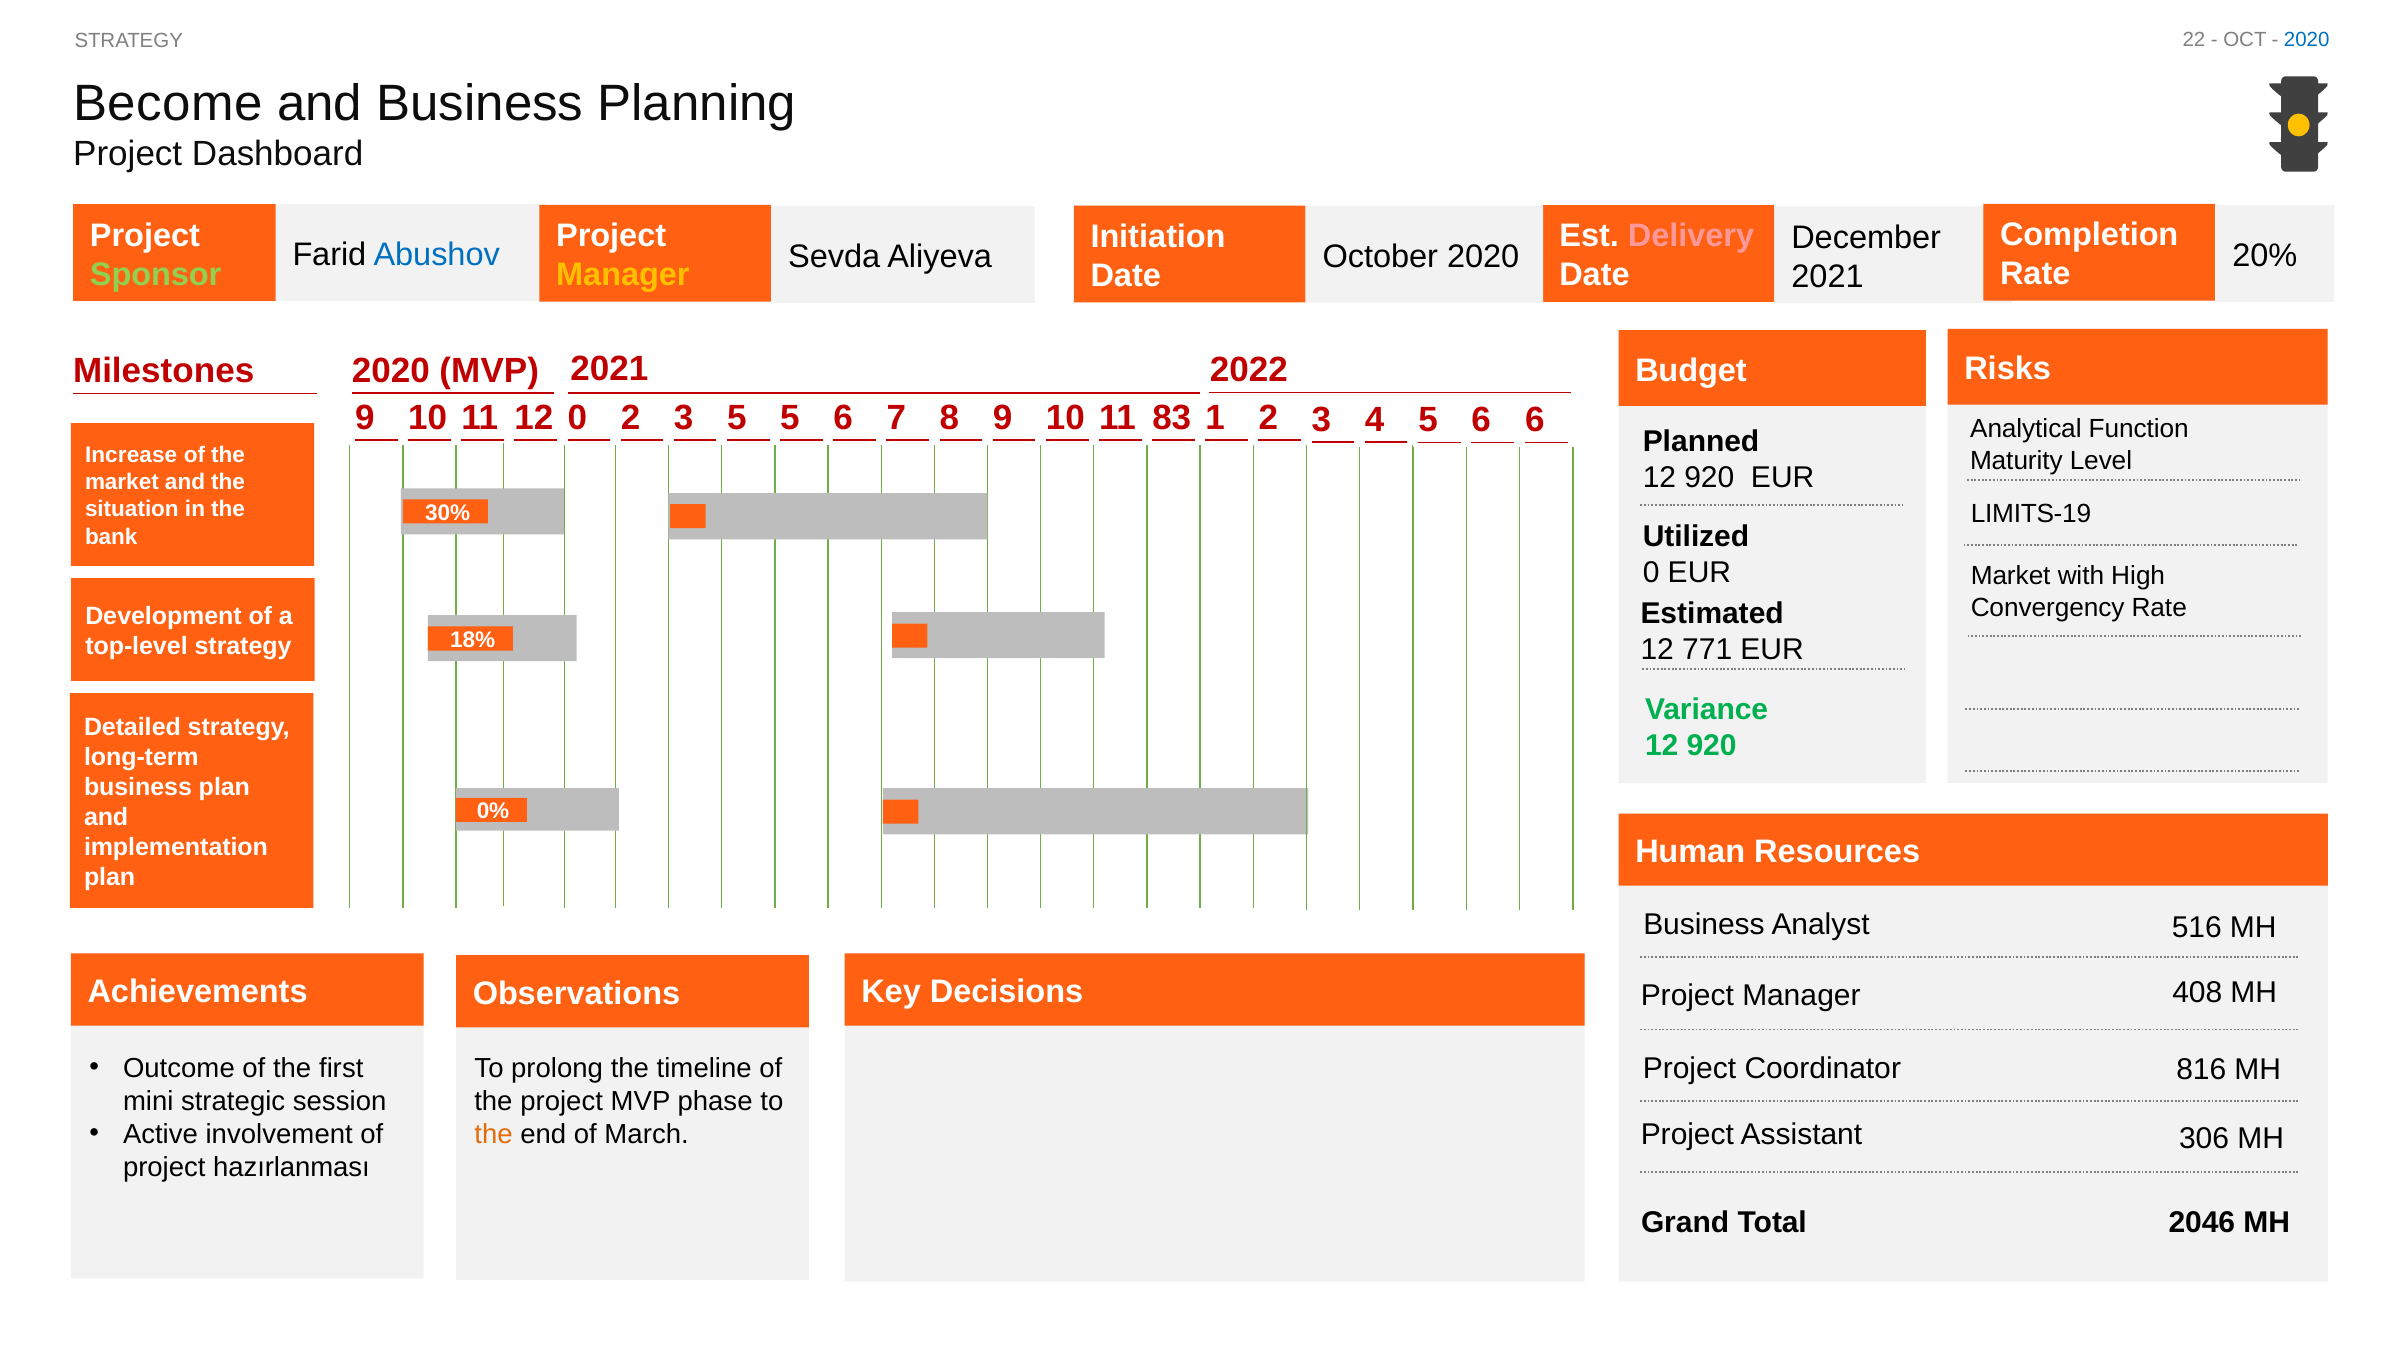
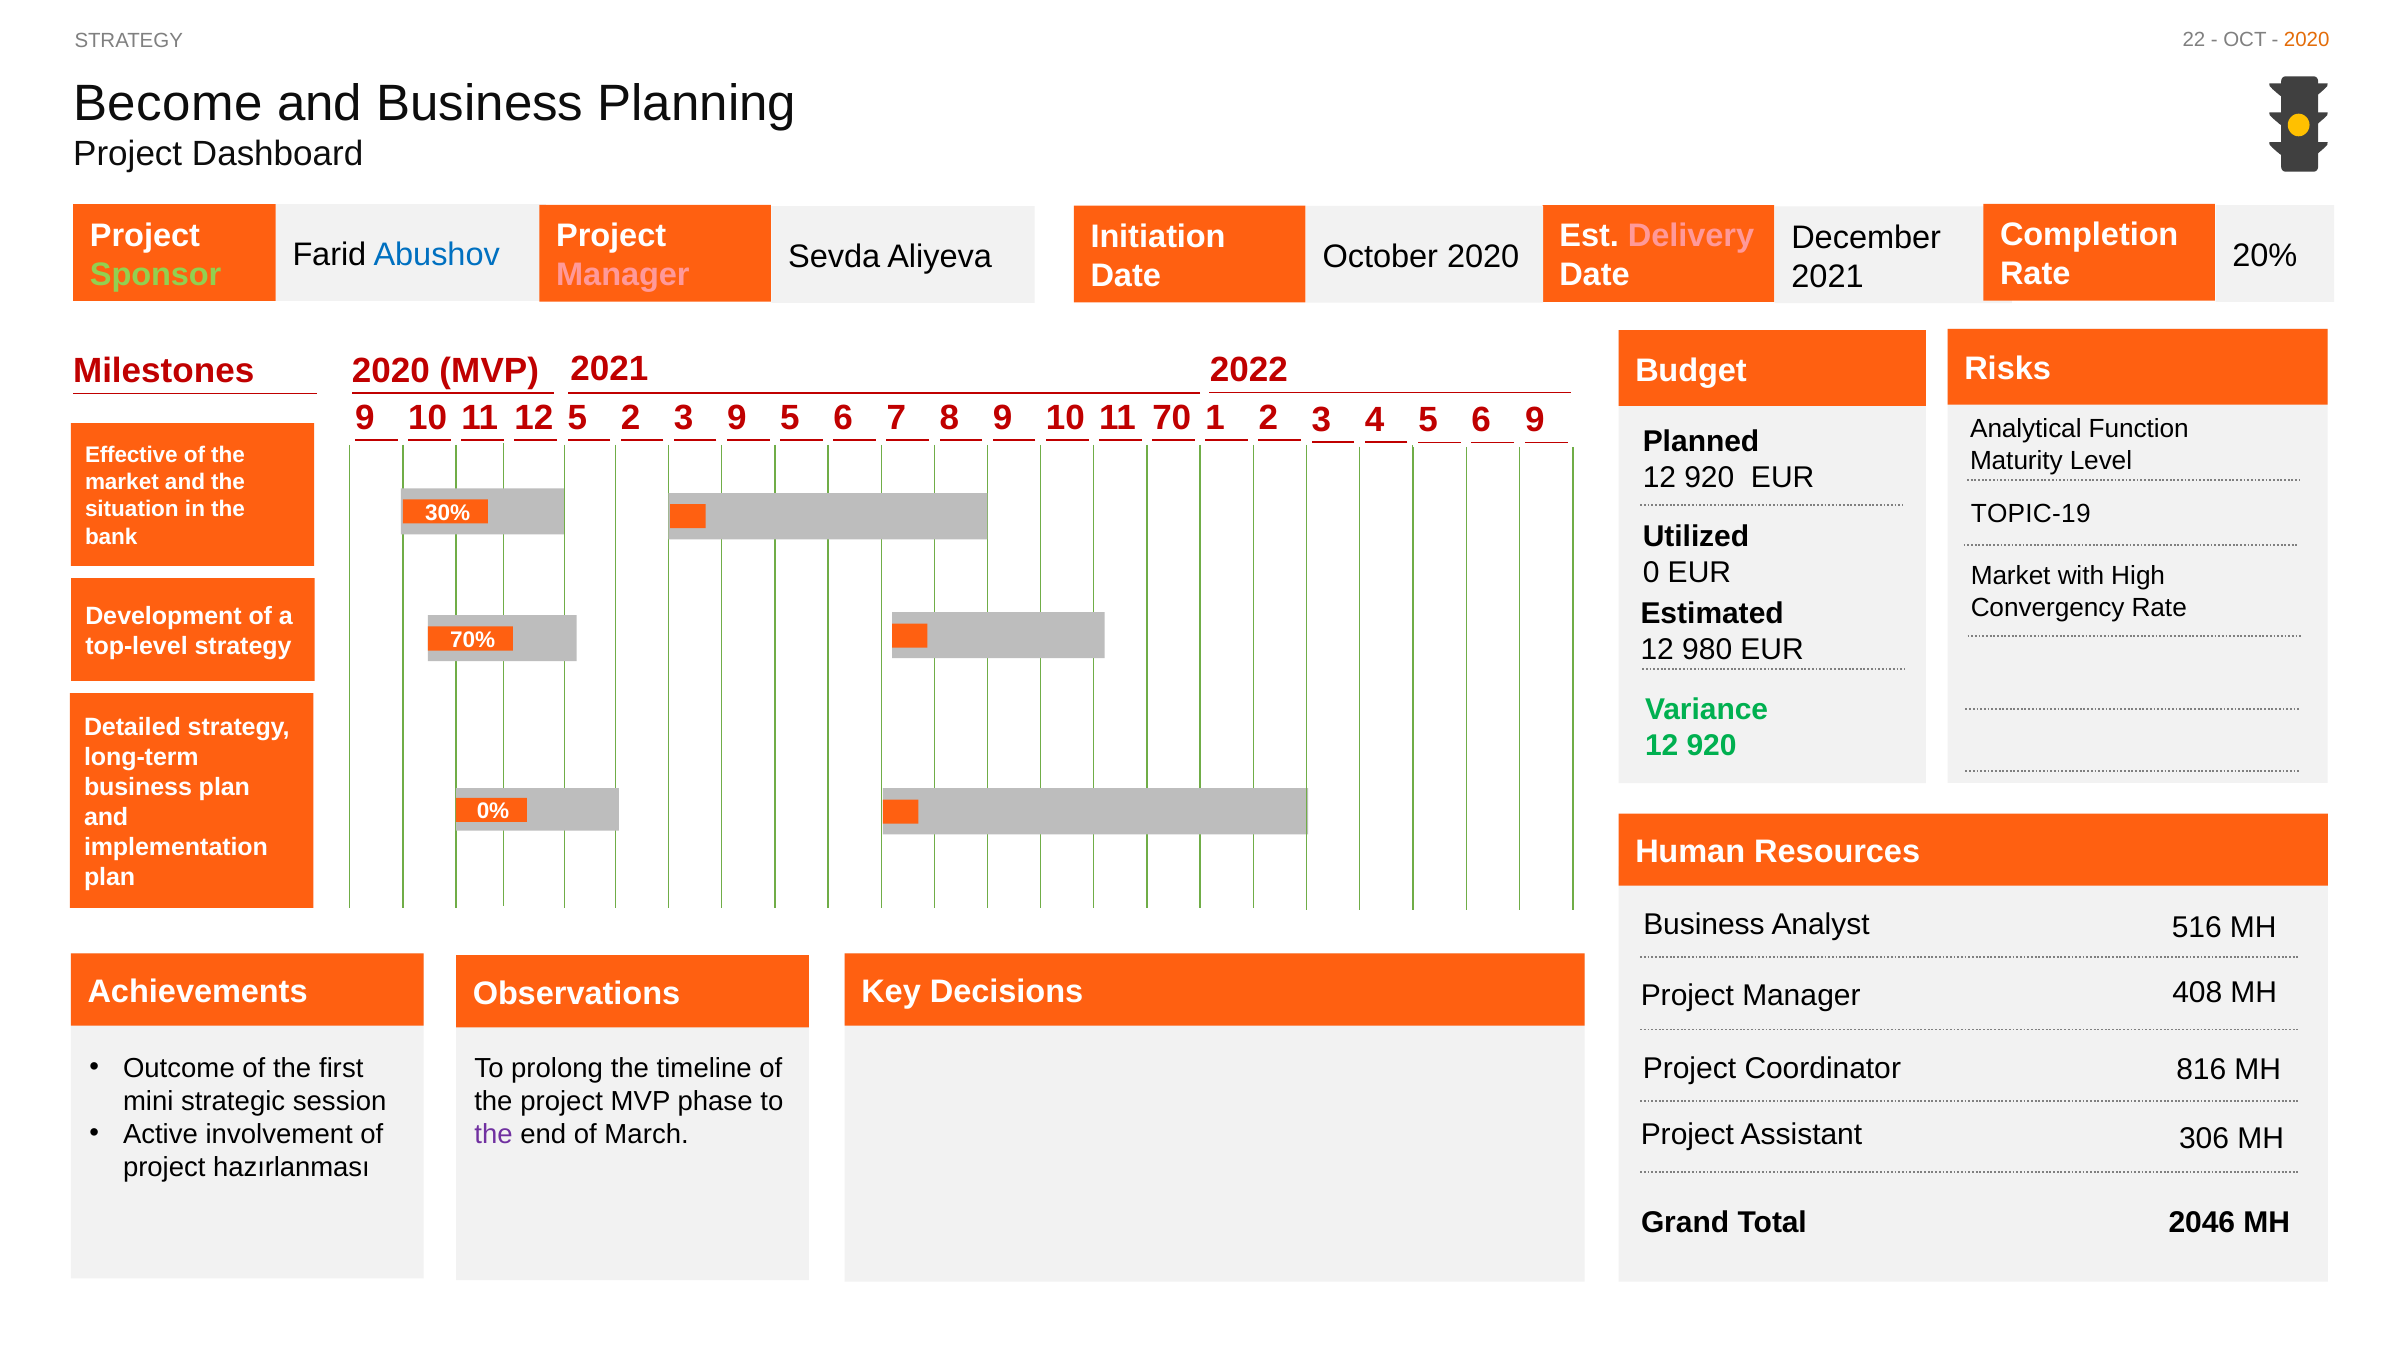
2020 colour: blue -> orange (2307, 40)
Manager colour: yellow -> pink (623, 275)
12 0: 0 -> 5 (577, 418)
2 5: 5 -> 9 (737, 418)
83: 83 -> 70 (1172, 418)
6 6: 6 -> 9 (1535, 420)
Increase: Increase -> Effective (131, 455)
LIMITS-19: LIMITS-19 -> TOPIC-19 (2031, 513)
18%: 18% -> 70% (473, 640)
771: 771 -> 980 (1707, 649)
the colour: orange -> purple (493, 1134)
